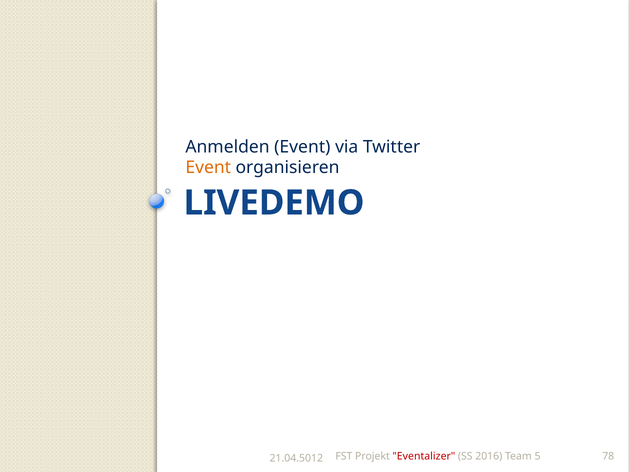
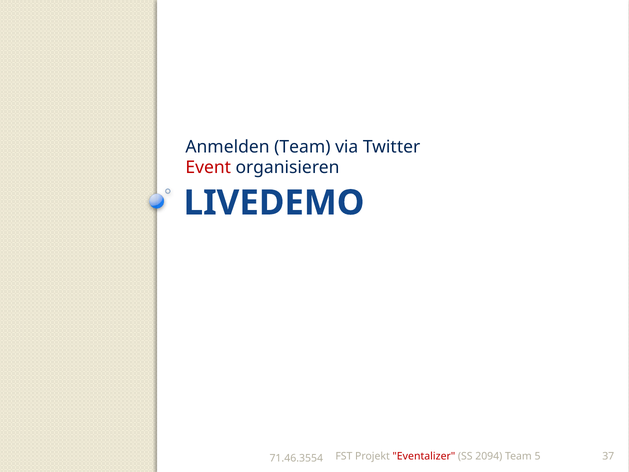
Anmelden Event: Event -> Team (302, 147)
Event colour: orange -> red (208, 167)
2016: 2016 -> 2094 (489, 456)
78: 78 -> 37 (608, 456)
21.04.5012: 21.04.5012 -> 71.46.3554 (296, 458)
